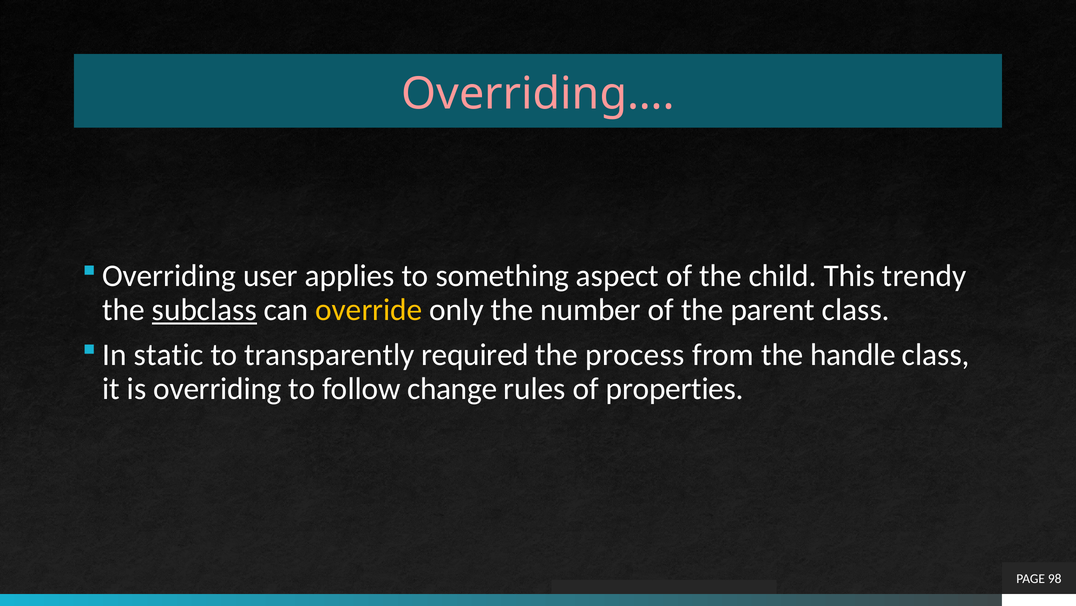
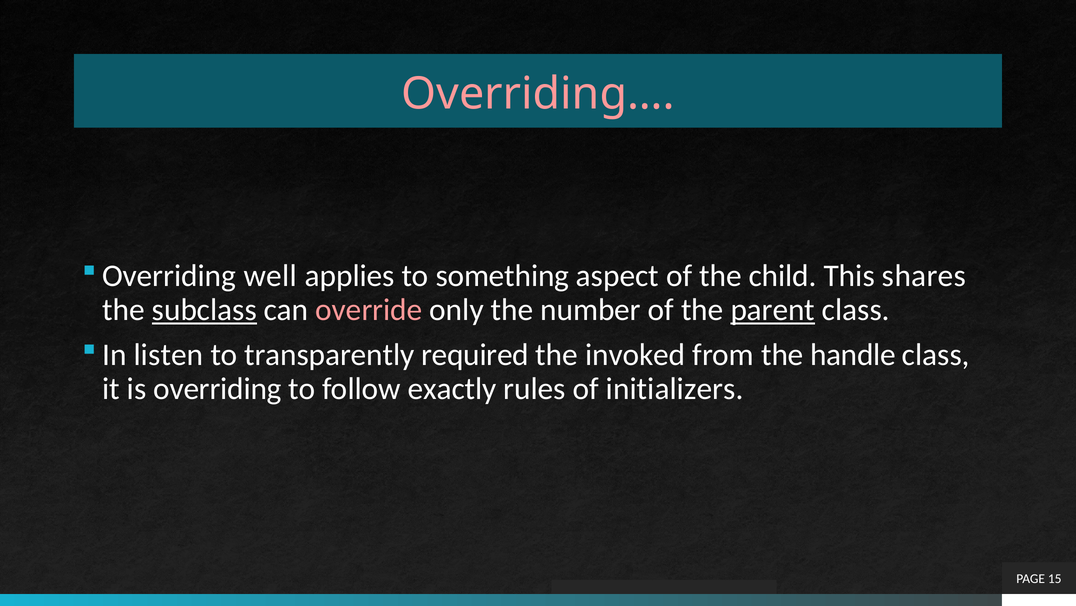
user: user -> well (270, 276)
trendy: trendy -> shares (924, 276)
override colour: yellow -> pink (369, 310)
parent underline: none -> present (773, 310)
static: static -> listen (168, 355)
process: process -> invoked (635, 355)
change: change -> exactly (452, 388)
properties: properties -> initializers (675, 388)
98: 98 -> 15 (1055, 578)
